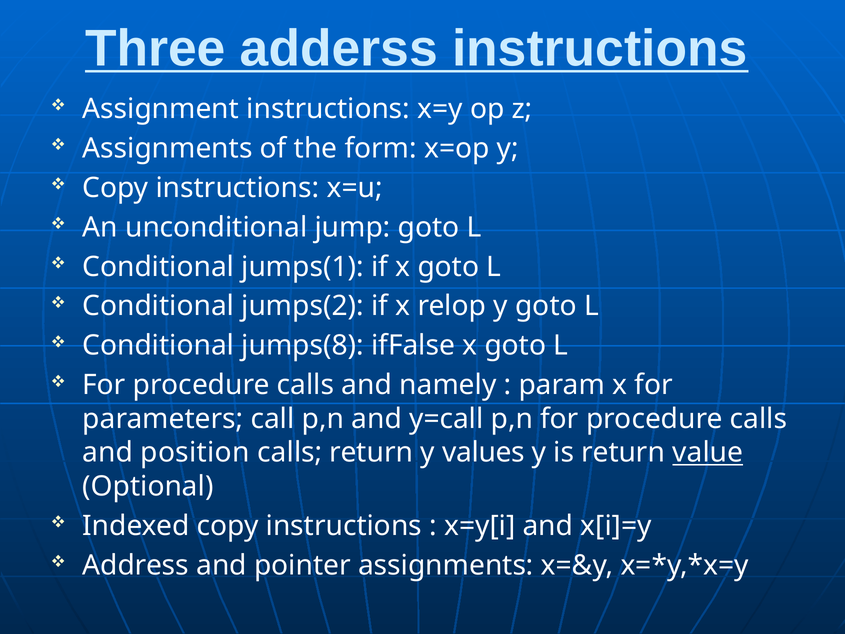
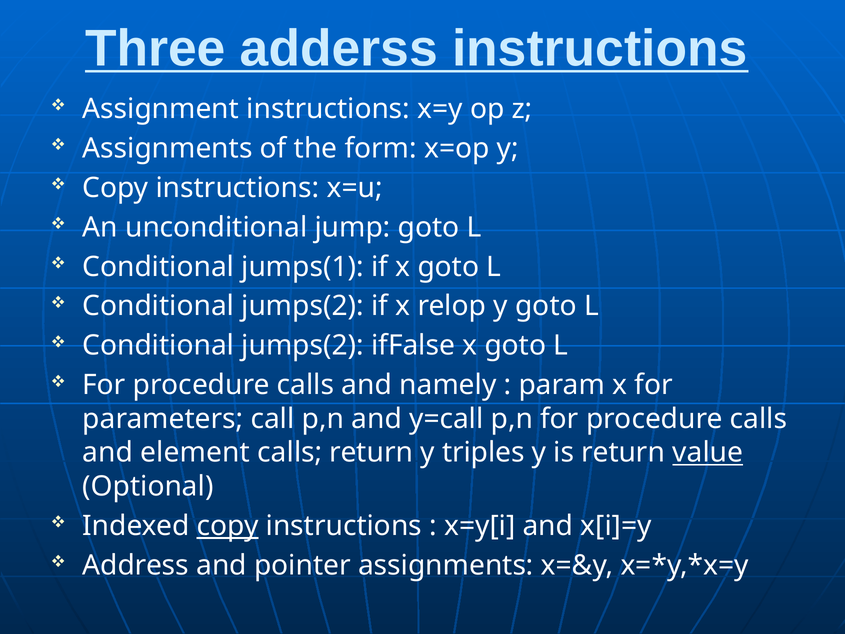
jumps(8: jumps(8 -> jumps(2 (303, 345)
position: position -> element (195, 452)
values: values -> triples (483, 452)
copy underline: none -> present (228, 526)
